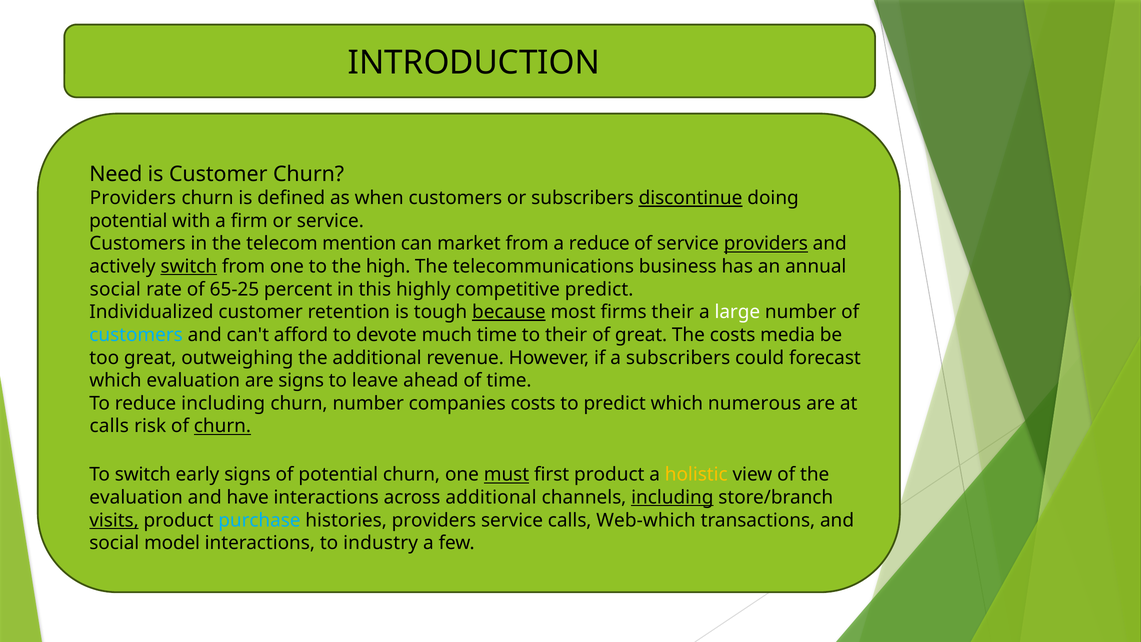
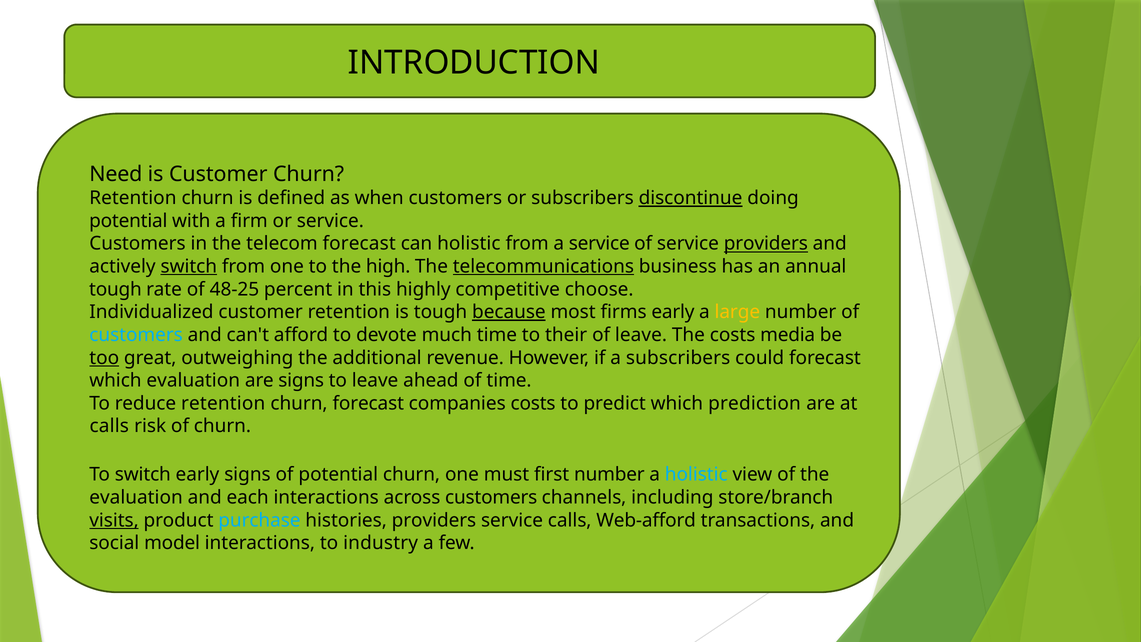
Providers: Providers -> Retention (133, 198)
telecom mention: mention -> forecast (359, 244)
can market: market -> holistic (469, 244)
a reduce: reduce -> service (599, 244)
telecommunications underline: none -> present (543, 266)
social: social -> tough (115, 289)
65-25: 65-25 -> 48-25 (234, 289)
competitive predict: predict -> choose (599, 289)
firms their: their -> early (673, 312)
large colour: white -> yellow (737, 312)
of great: great -> leave (641, 335)
too underline: none -> present (104, 358)
reduce including: including -> retention (223, 403)
churn number: number -> forecast (368, 403)
numerous: numerous -> prediction (755, 403)
churn underline: present -> none (222, 426)
must underline: present -> none (506, 475)
first product: product -> number (609, 475)
holistic colour: yellow -> light blue (696, 475)
have: have -> each (248, 497)
across additional: additional -> customers (491, 497)
including underline: present -> none (672, 497)
Web-which: Web-which -> Web-afford (646, 520)
